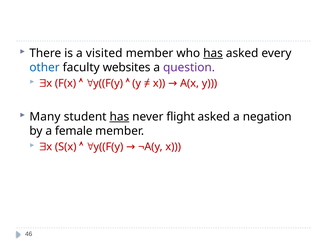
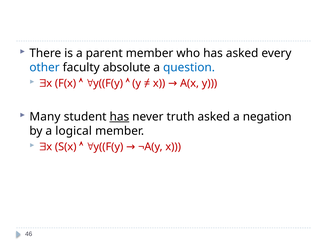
visited: visited -> parent (104, 53)
has underline: present -> none (213, 53)
websites: websites -> absolute (127, 67)
question colour: purple -> blue (189, 67)
flight: flight -> truth (181, 116)
female: female -> logical (74, 131)
